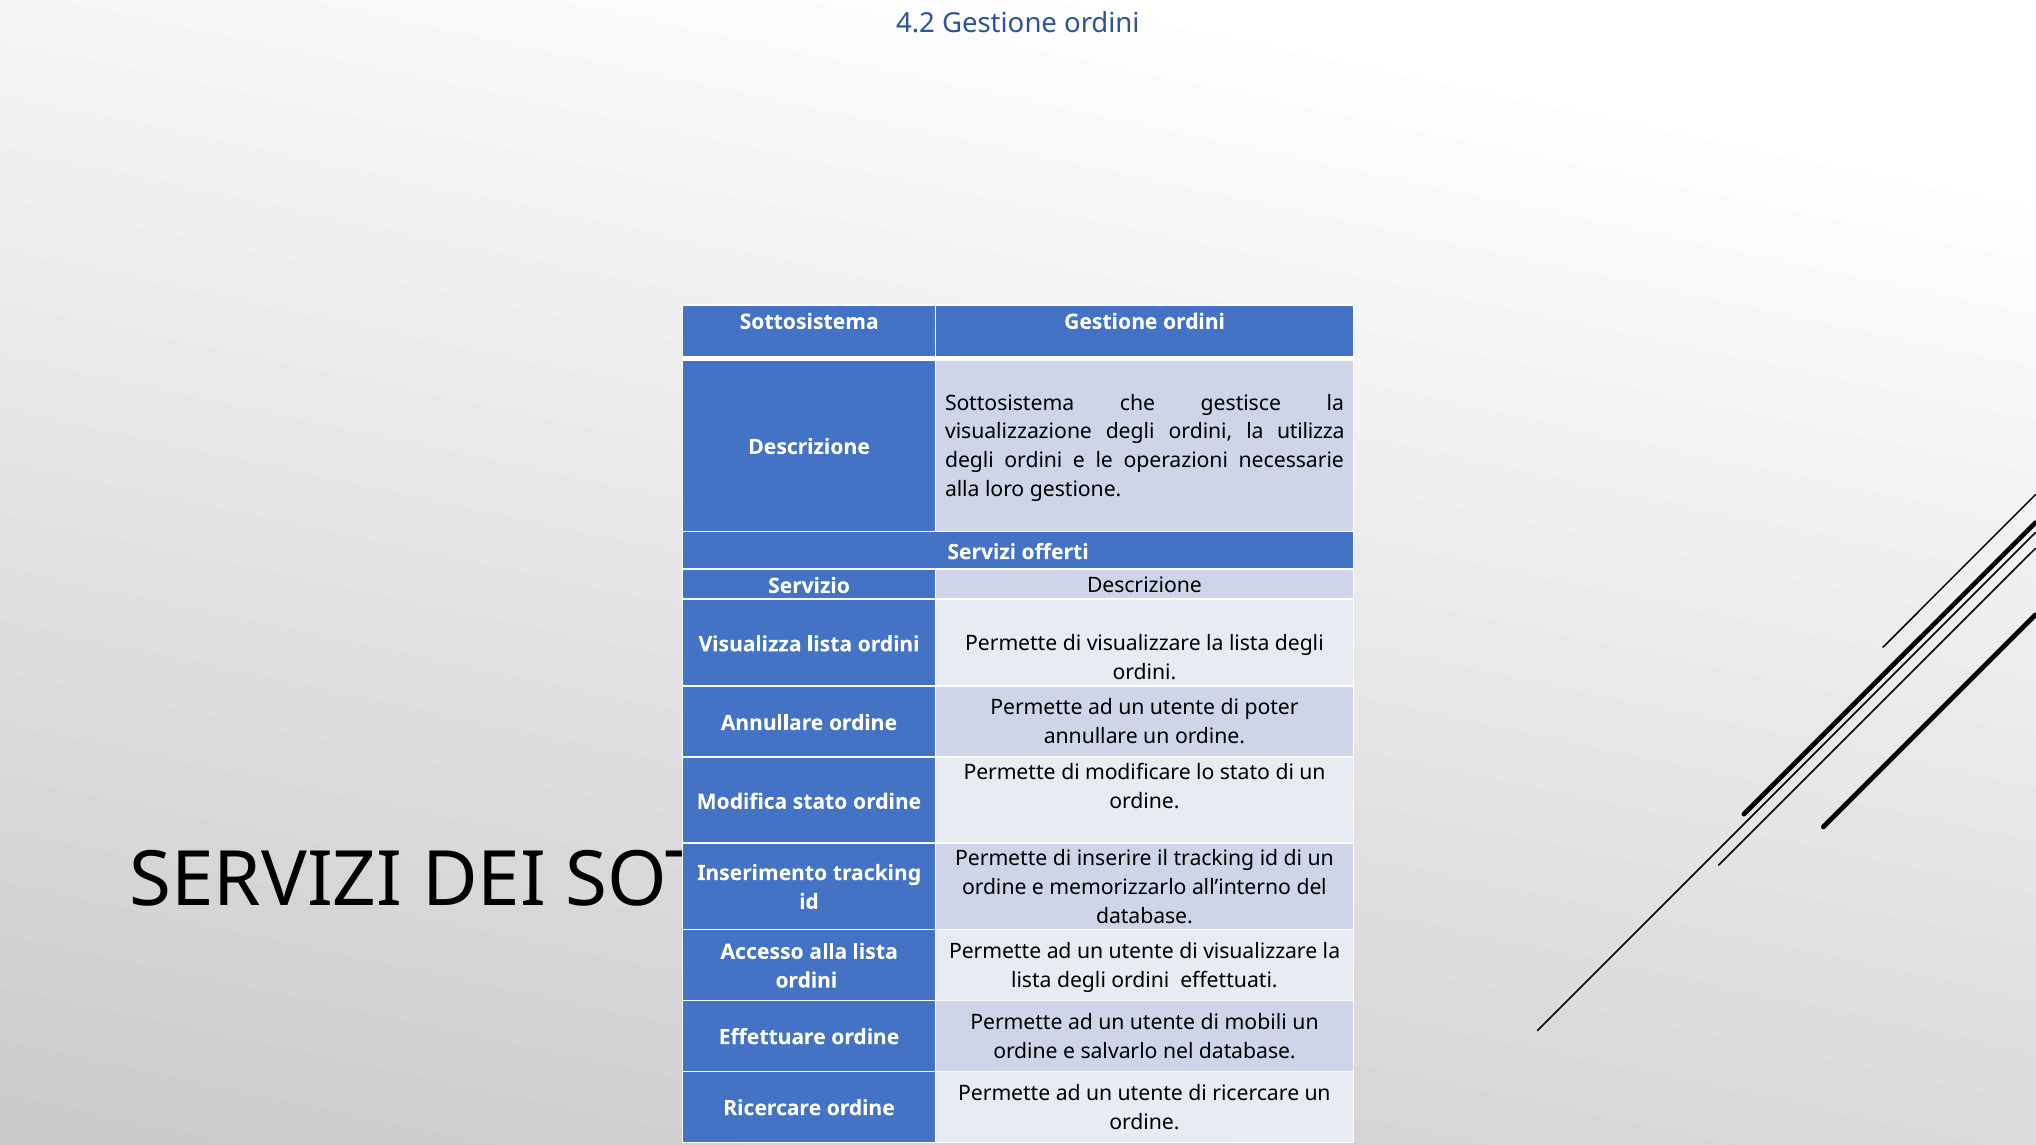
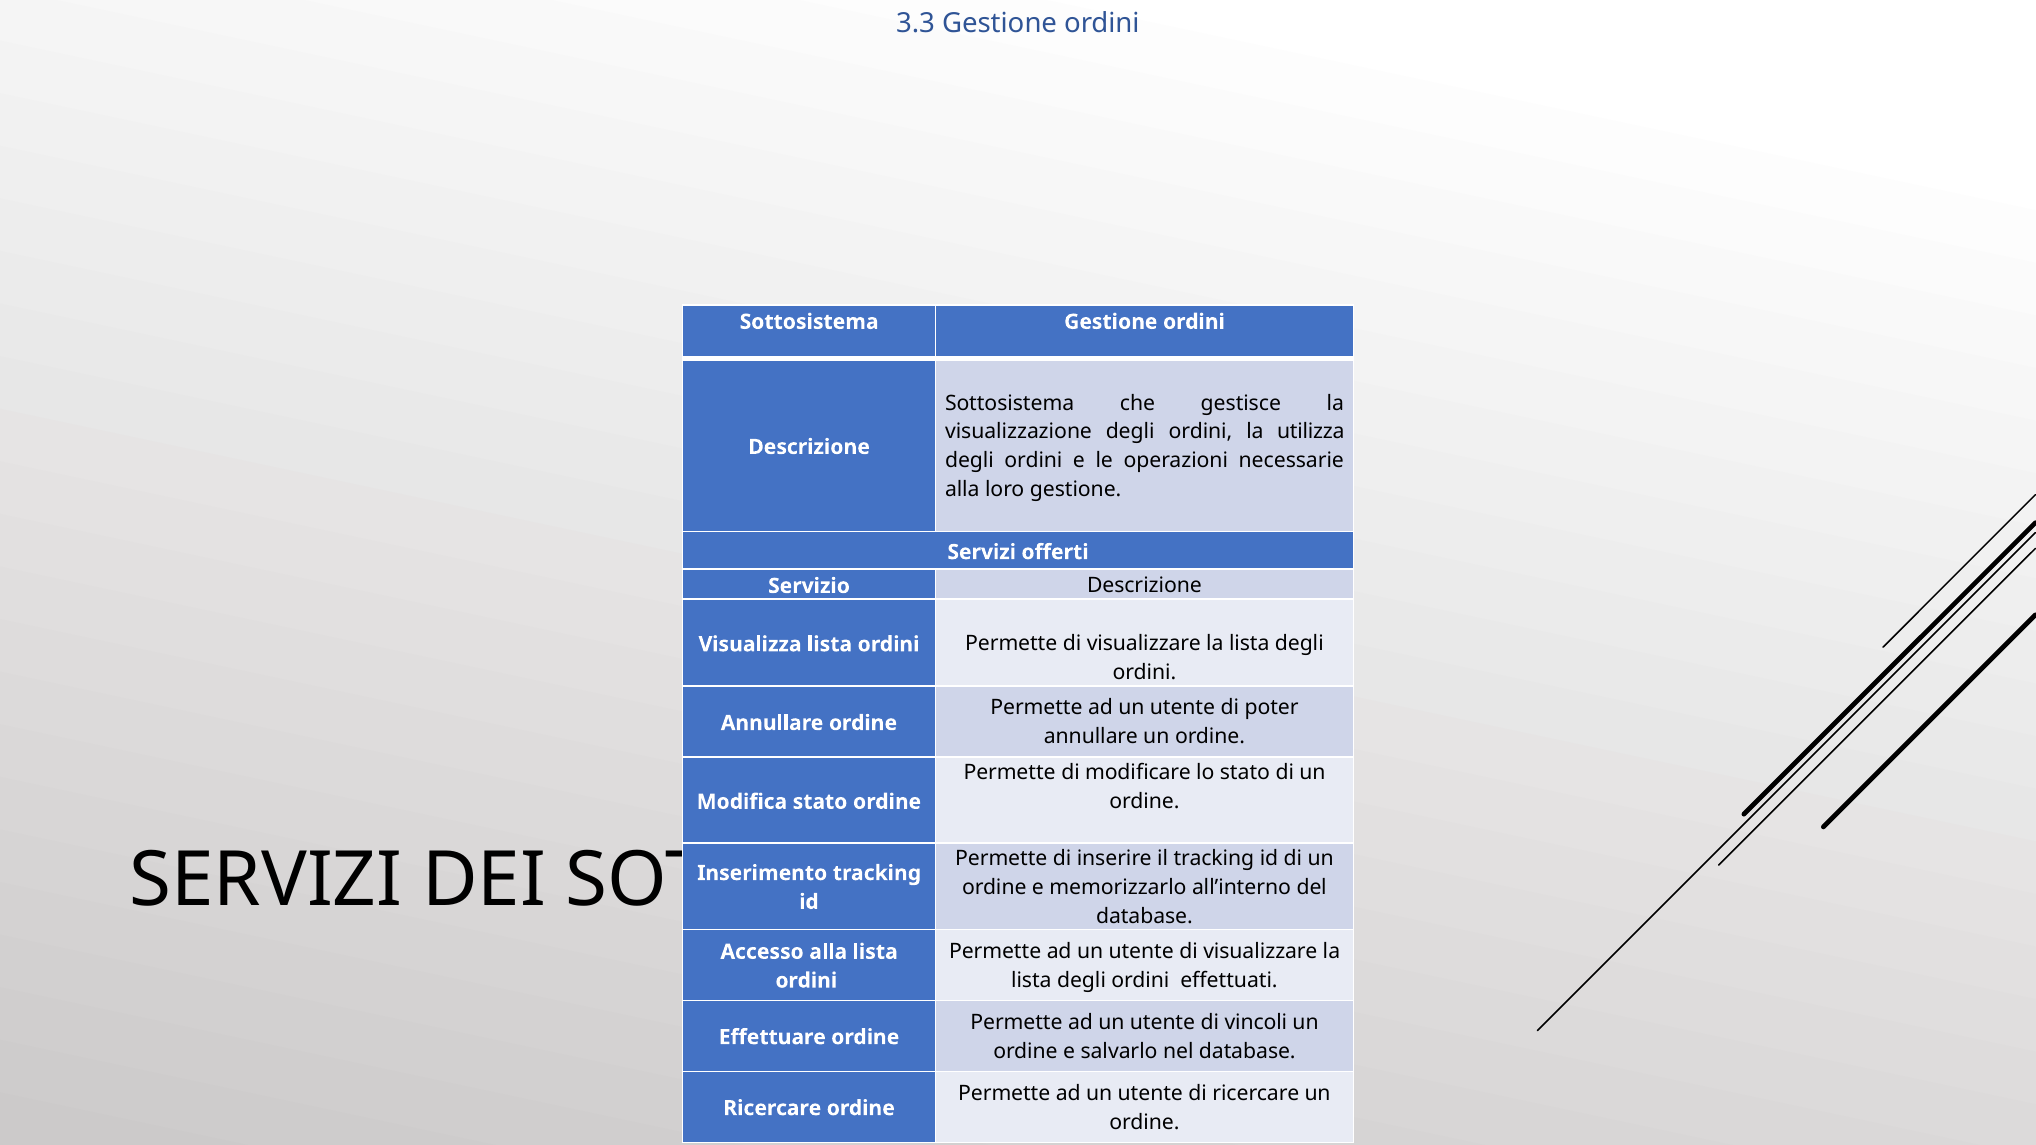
4.2: 4.2 -> 3.3 (916, 23)
mobili: mobili -> vincoli (1256, 1023)
